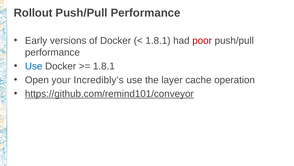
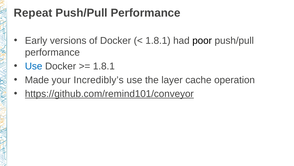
Rollout: Rollout -> Repeat (33, 13)
poor colour: red -> black (202, 40)
Open: Open -> Made (37, 80)
